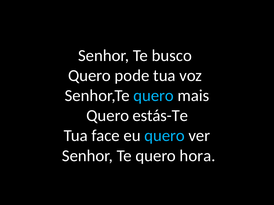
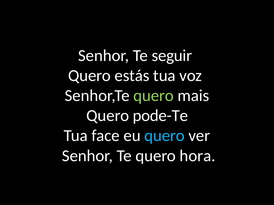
busco: busco -> seguir (172, 56)
pode: pode -> estás (132, 76)
quero colour: light blue -> light green (154, 96)
estás-Te: estás-Te -> pode-Te (160, 116)
